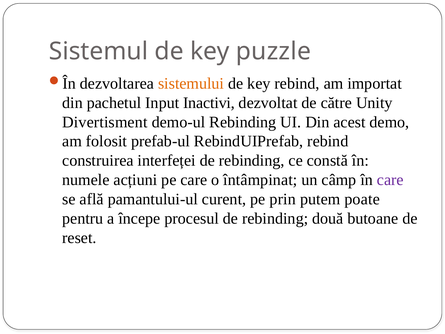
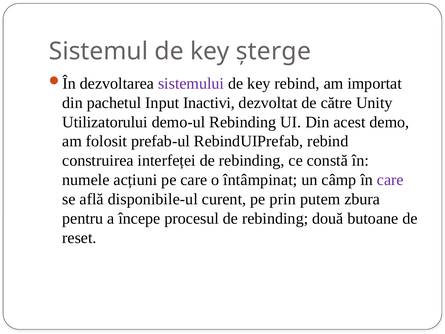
puzzle: puzzle -> șterge (273, 51)
sistemului colour: orange -> purple (191, 83)
Divertisment: Divertisment -> Utilizatorului (105, 122)
pamantului-ul: pamantului-ul -> disponibile-ul (153, 199)
poate: poate -> zbura (362, 199)
